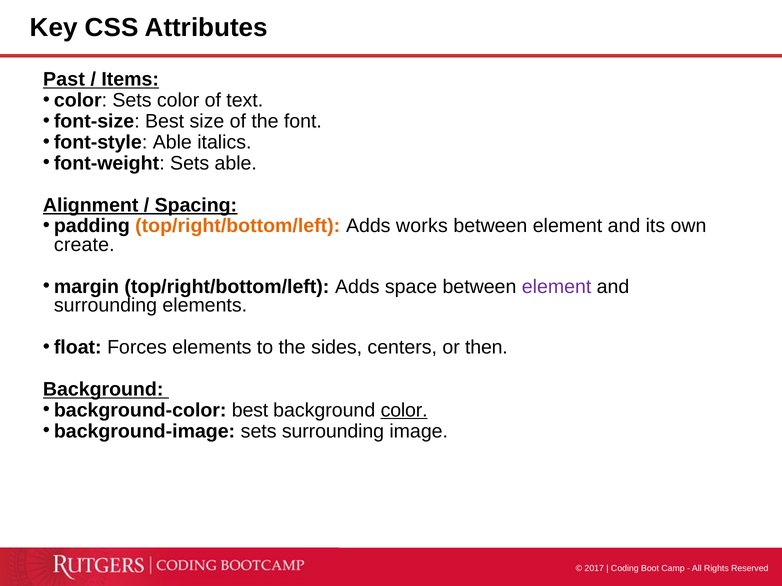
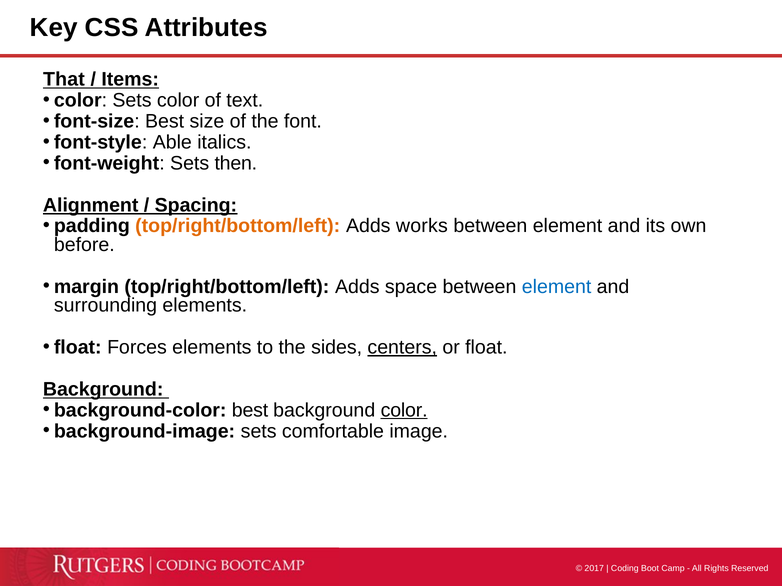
Past: Past -> That (64, 80)
Sets able: able -> then (236, 163)
create: create -> before (84, 245)
element colour: purple -> blue (557, 287)
centers underline: none -> present (402, 348)
or then: then -> float (486, 348)
sets surrounding: surrounding -> comfortable (333, 431)
